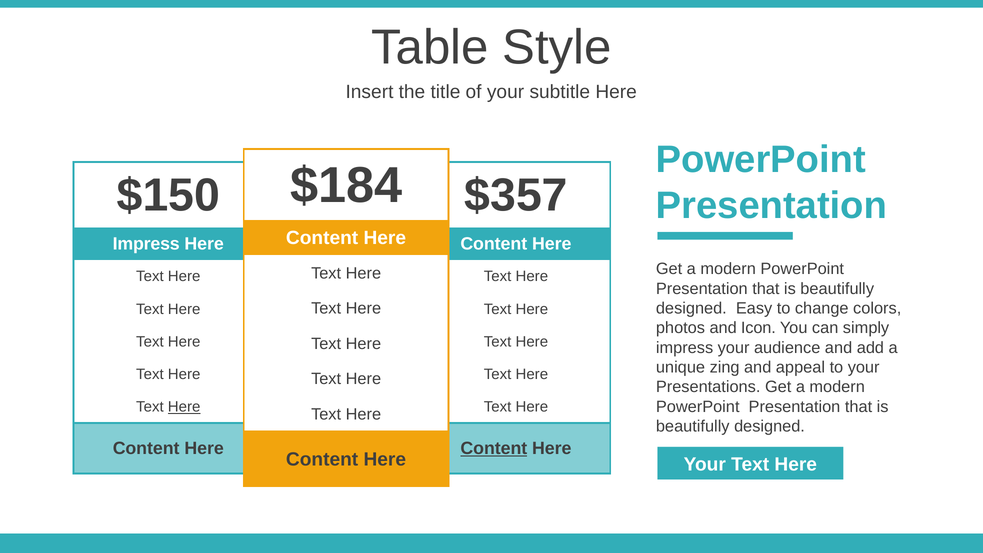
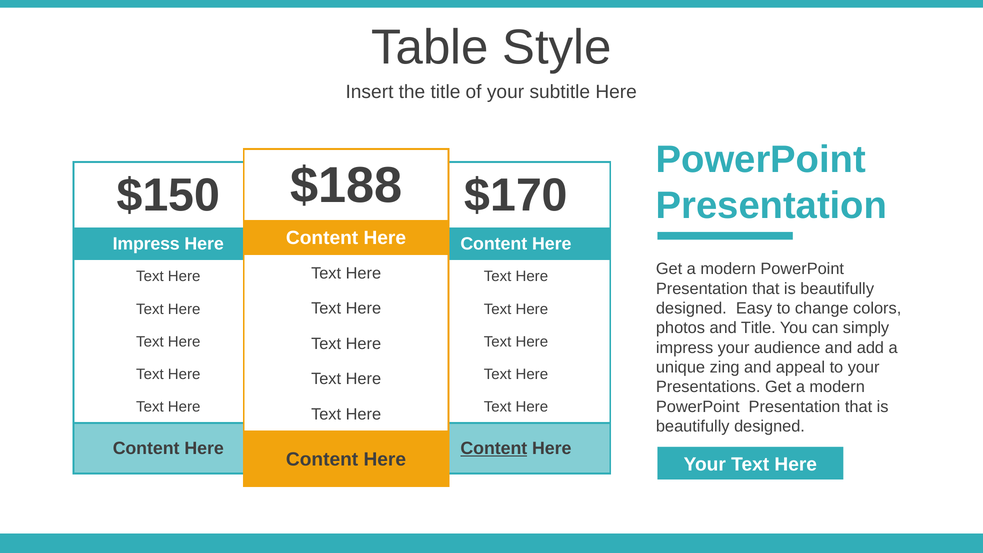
$184: $184 -> $188 (346, 185)
$357: $357 -> $170 (516, 195)
and Icon: Icon -> Title (758, 328)
Here underline: present -> none (184, 407)
